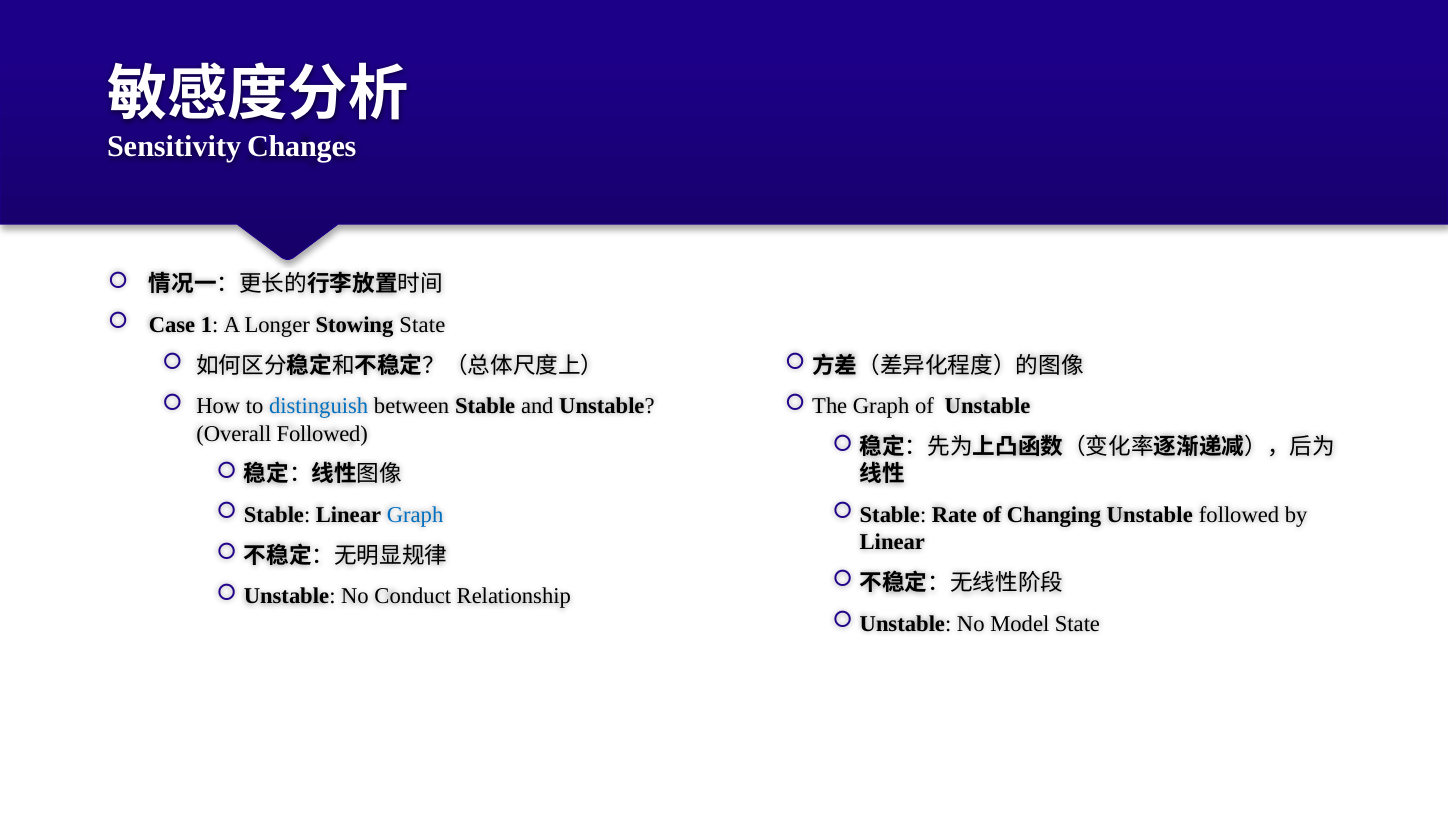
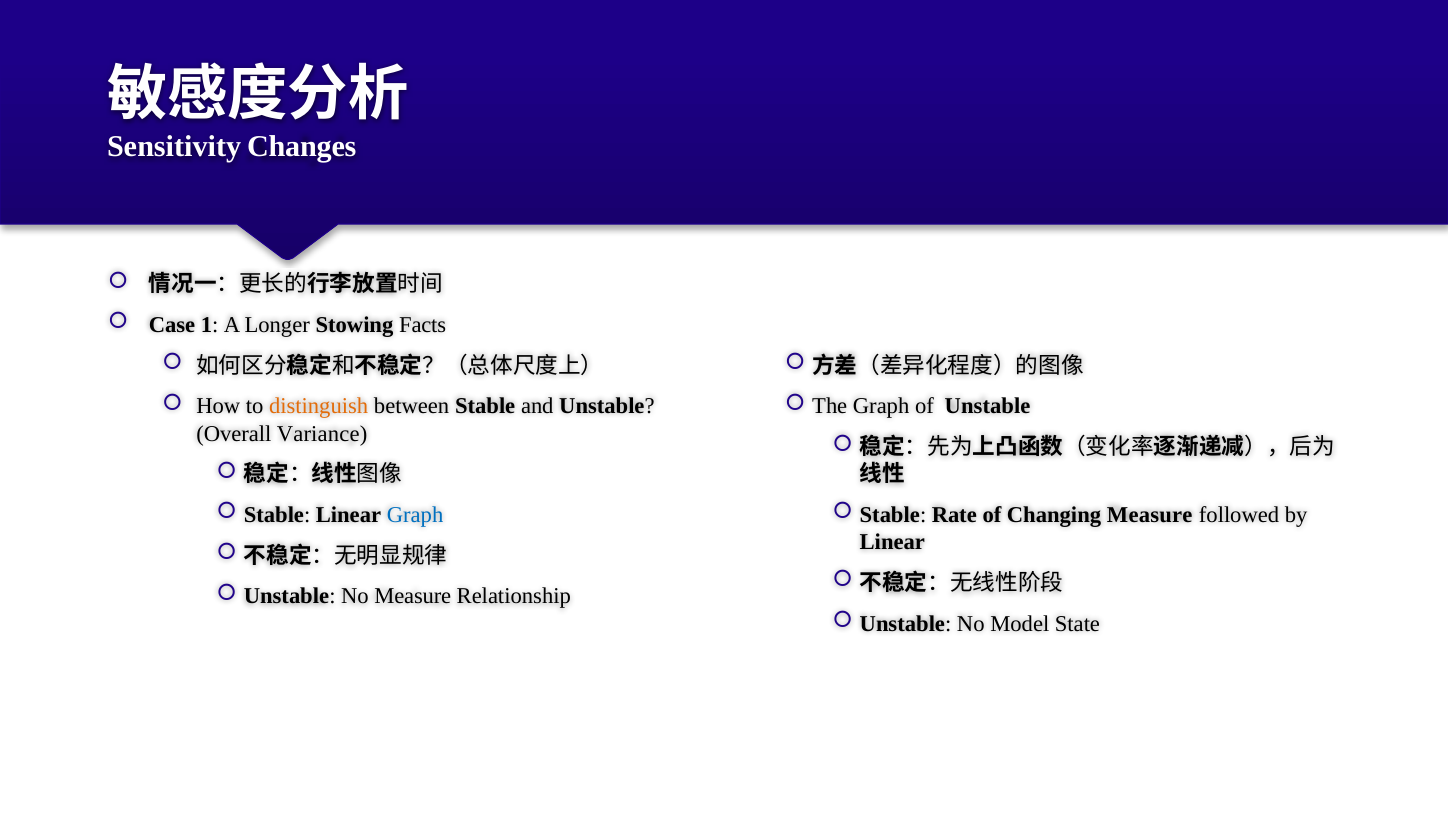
Stowing State: State -> Facts (423, 325)
distinguish colour: blue -> orange (319, 407)
Overall Followed: Followed -> Variance (322, 434)
Changing Unstable: Unstable -> Measure (1150, 515)
No Conduct: Conduct -> Measure (413, 597)
